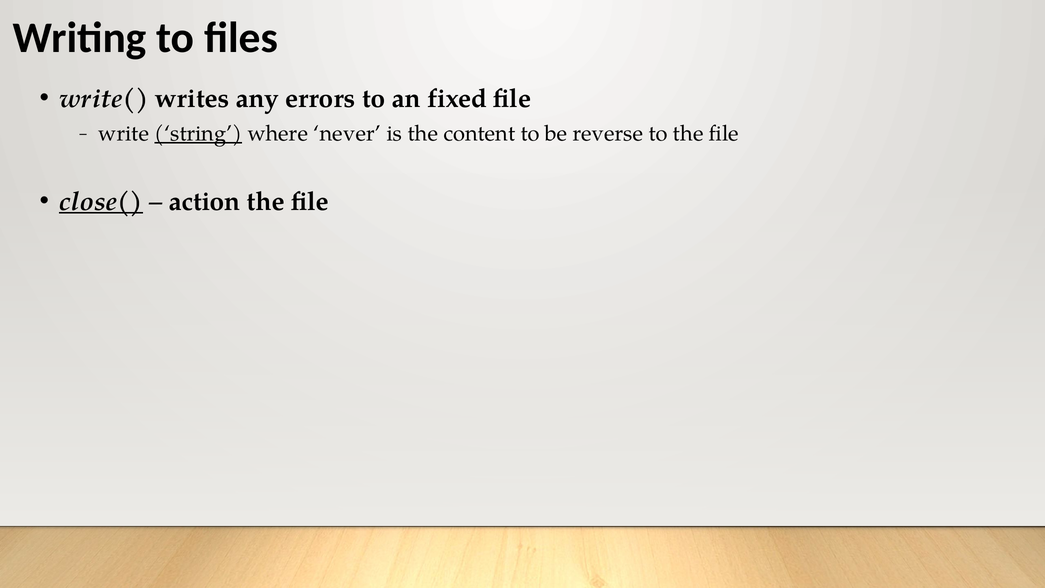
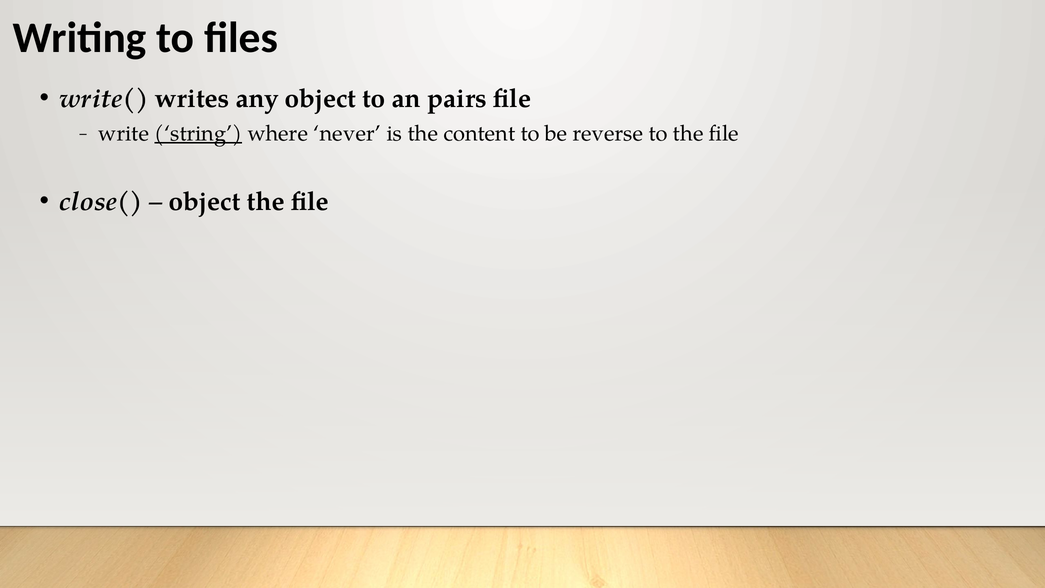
any errors: errors -> object (320, 98)
fixed: fixed -> pairs (457, 98)
close( underline: present -> none (101, 202)
action: action -> object (205, 202)
